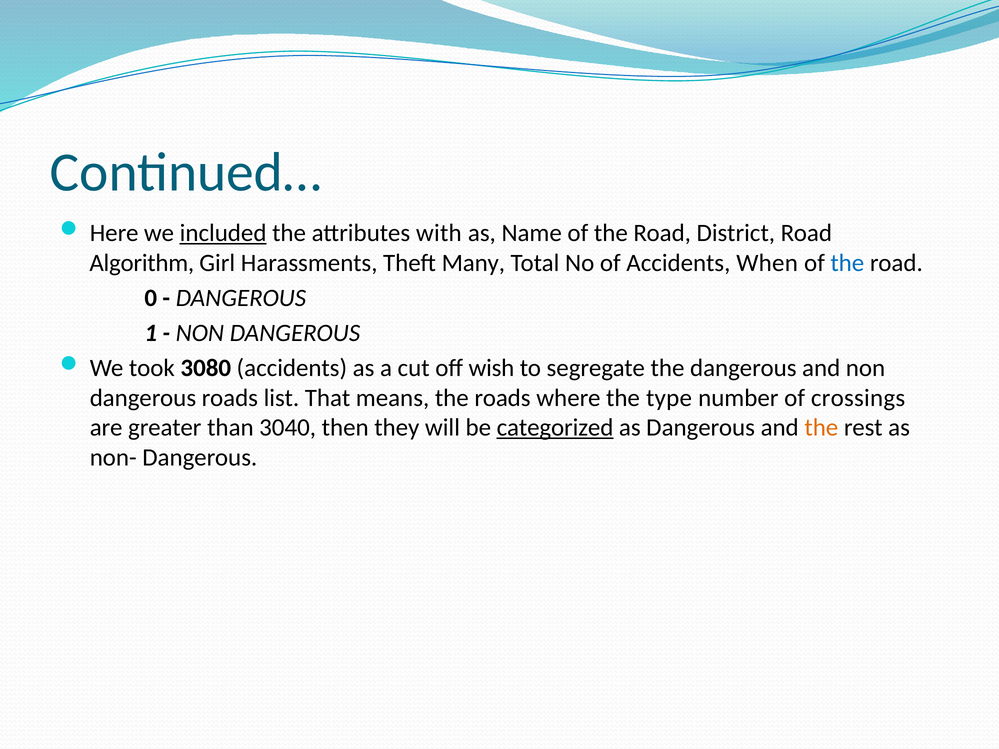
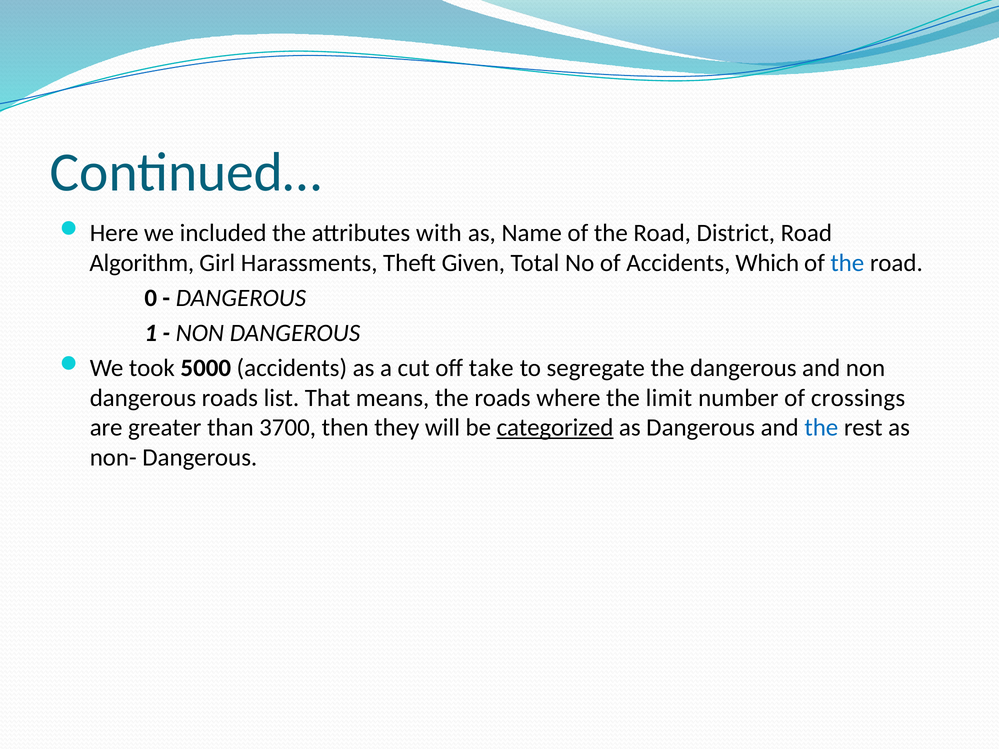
included underline: present -> none (223, 233)
Many: Many -> Given (473, 263)
When: When -> Which (767, 263)
3080: 3080 -> 5000 (206, 368)
wish: wish -> take (491, 368)
type: type -> limit (669, 398)
3040: 3040 -> 3700 (288, 428)
the colour: orange -> blue (821, 428)
